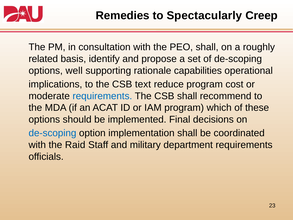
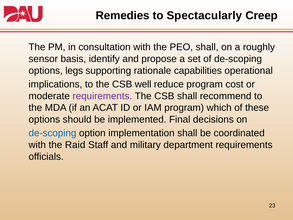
related: related -> sensor (43, 59)
well: well -> legs (74, 71)
text: text -> well (143, 84)
requirements colour: blue -> purple (102, 96)
